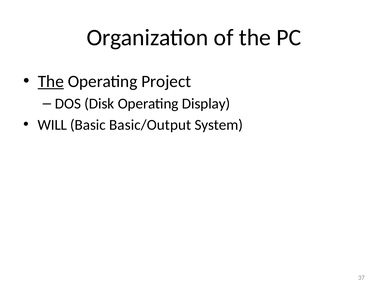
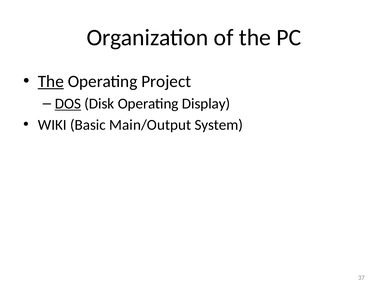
DOS underline: none -> present (68, 104)
WILL: WILL -> WIKI (52, 125)
Basic/Output: Basic/Output -> Main/Output (150, 125)
